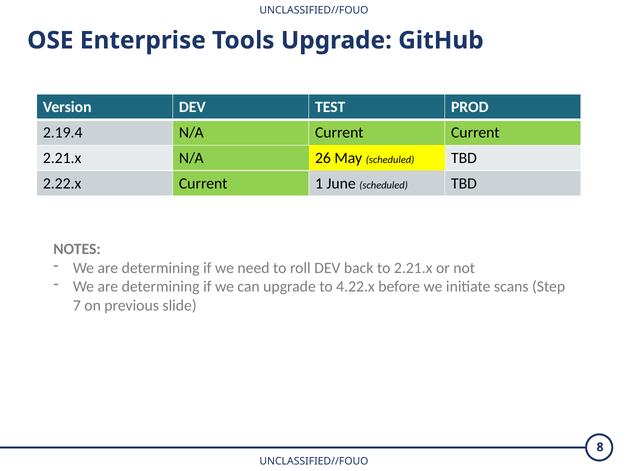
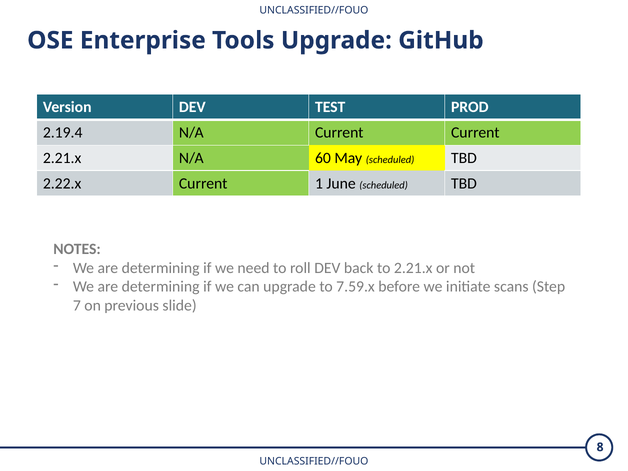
26: 26 -> 60 (323, 158)
4.22.x: 4.22.x -> 7.59.x (356, 287)
